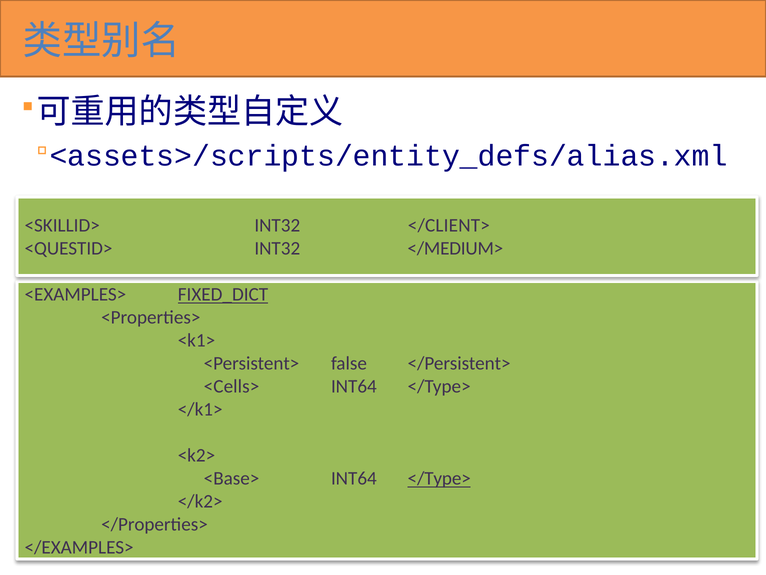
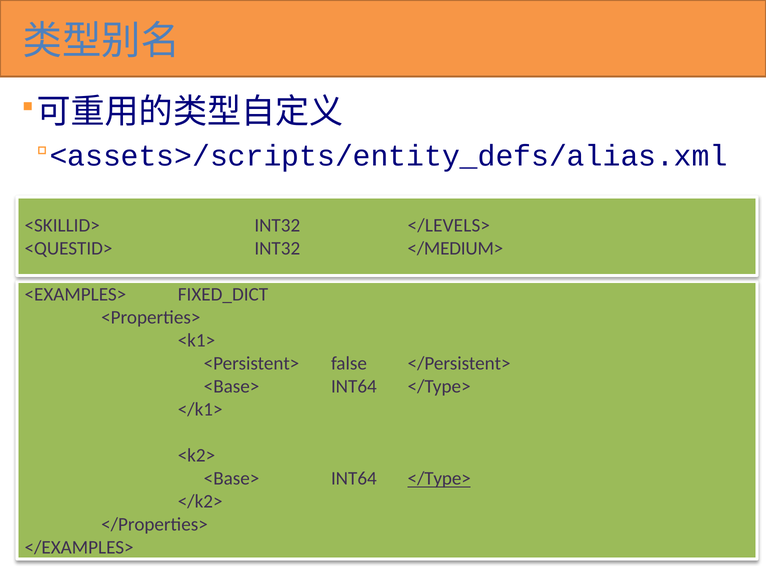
</CLIENT>: </CLIENT> -> </LEVELS> (449, 225)
FIXED_DICT underline: present -> none (223, 294)
<Cells>: <Cells> -> <Base> (232, 386)
